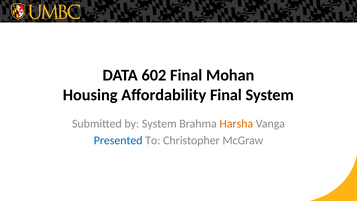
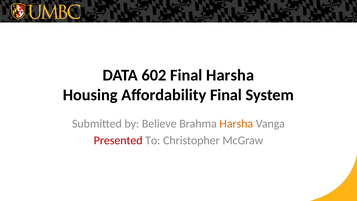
Final Mohan: Mohan -> Harsha (230, 75)
by System: System -> Believe (159, 124)
Presented colour: blue -> red (118, 140)
